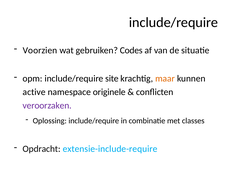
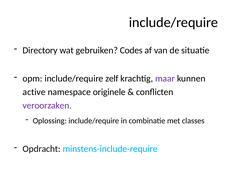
Voorzien: Voorzien -> Directory (40, 50)
site: site -> zelf (112, 79)
maar colour: orange -> purple (165, 79)
extensie-include-require: extensie-include-require -> minstens-include-require (110, 149)
